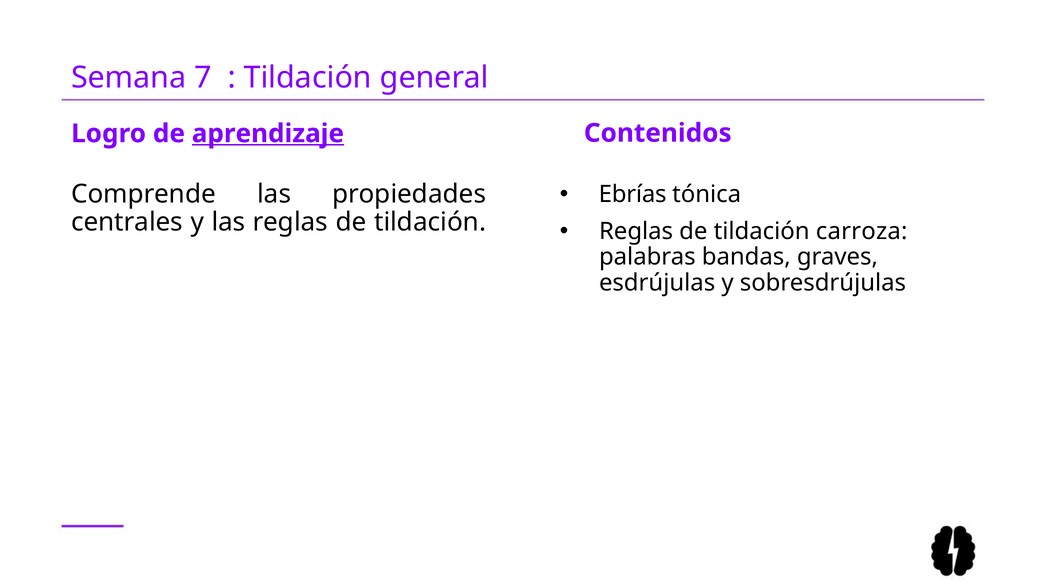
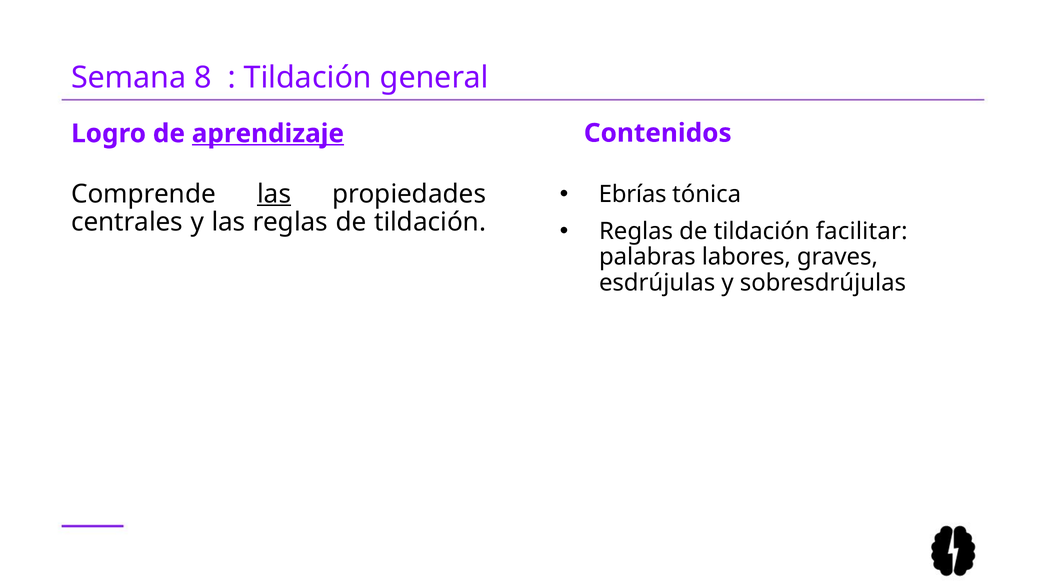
7: 7 -> 8 (203, 78)
las underline: none -> present (274, 194)
carroza: carroza -> facilitar (862, 231)
bandas: bandas -> labores (746, 257)
